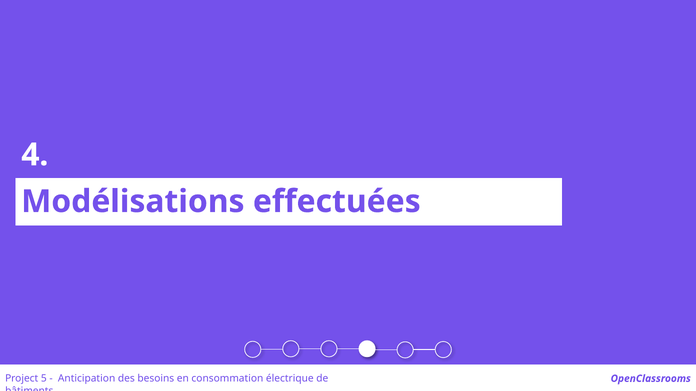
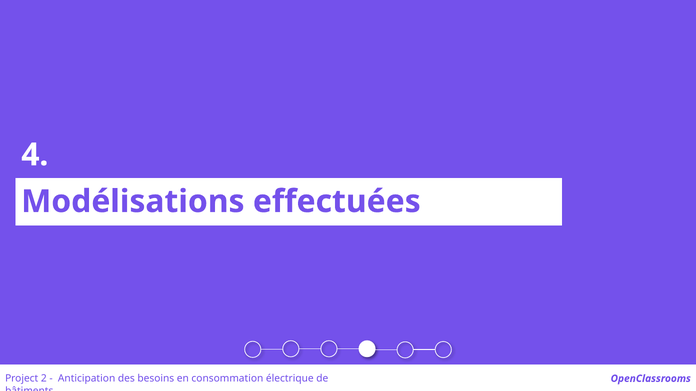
5: 5 -> 2 (44, 379)
